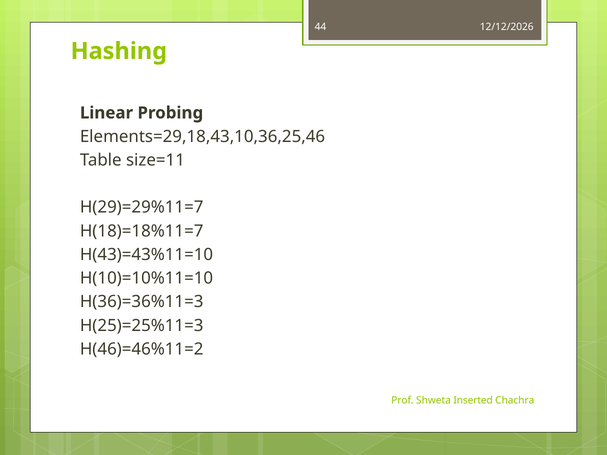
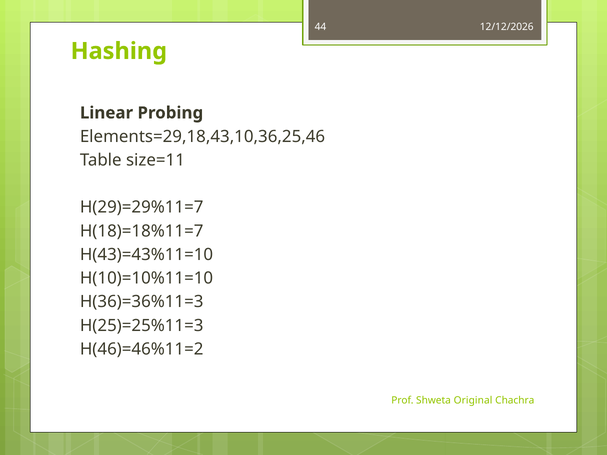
Inserted: Inserted -> Original (473, 400)
